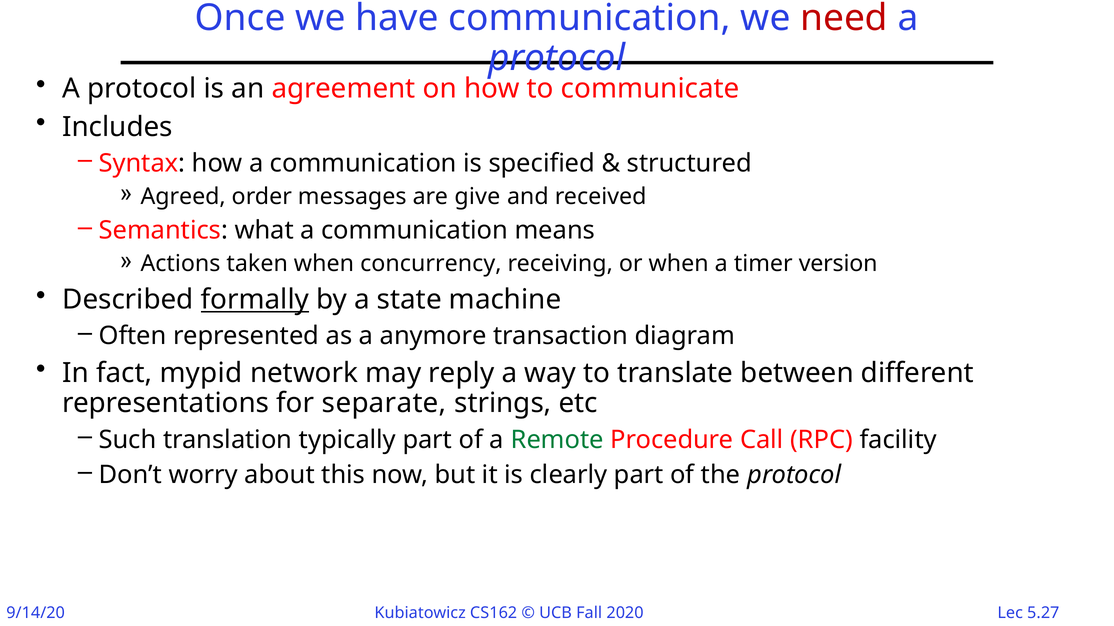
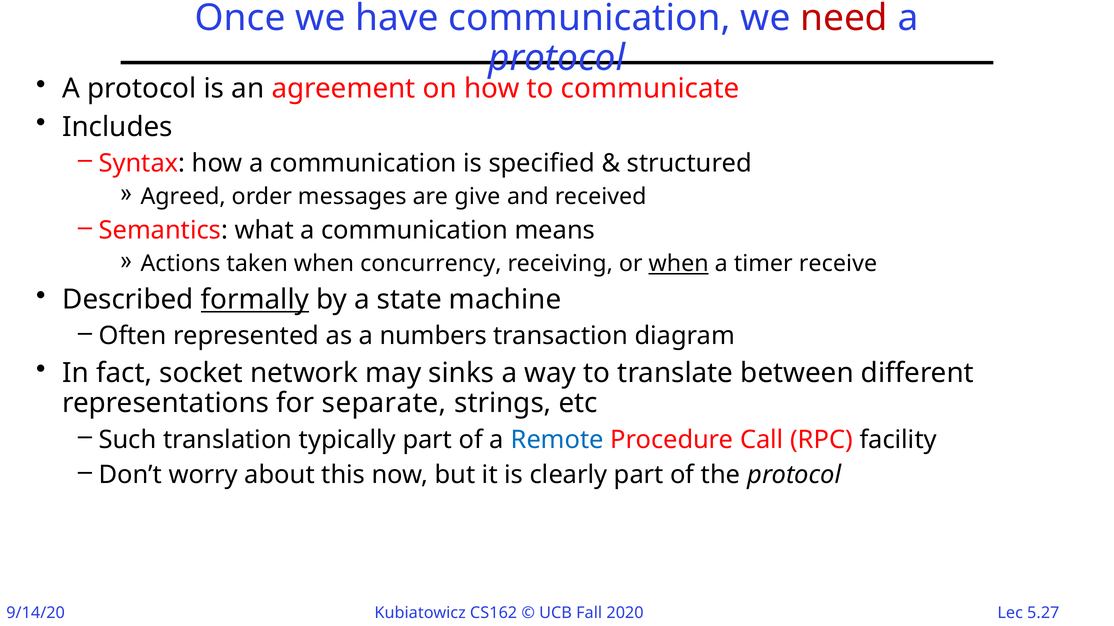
when underline: none -> present (679, 264)
version: version -> receive (838, 264)
anymore: anymore -> numbers (433, 336)
mypid: mypid -> socket (201, 374)
reply: reply -> sinks (461, 374)
Remote colour: green -> blue (557, 440)
